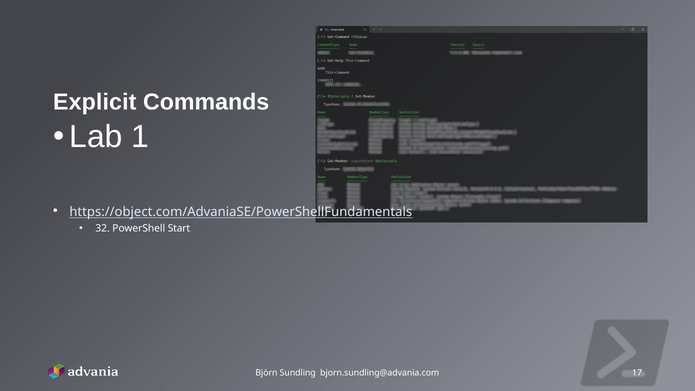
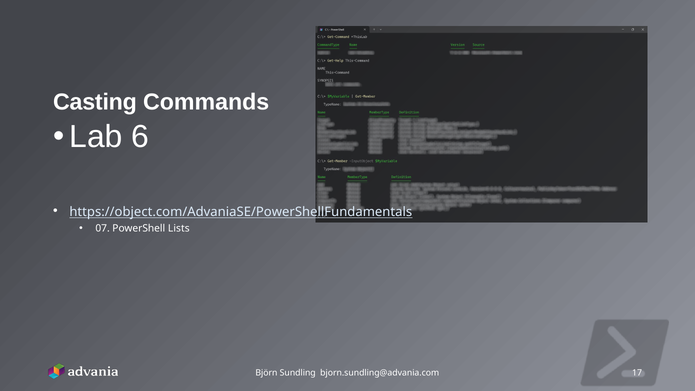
Explicit: Explicit -> Casting (95, 102)
1: 1 -> 6 (140, 137)
32: 32 -> 07 (103, 228)
Start: Start -> Lists (179, 228)
